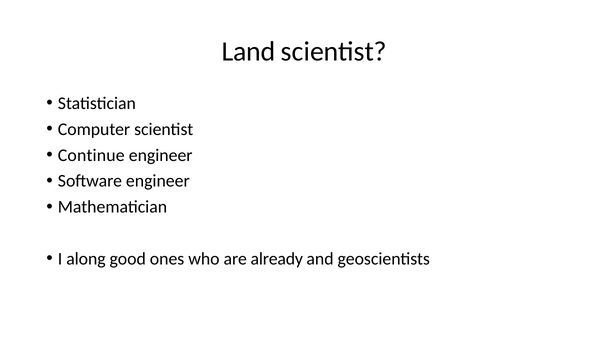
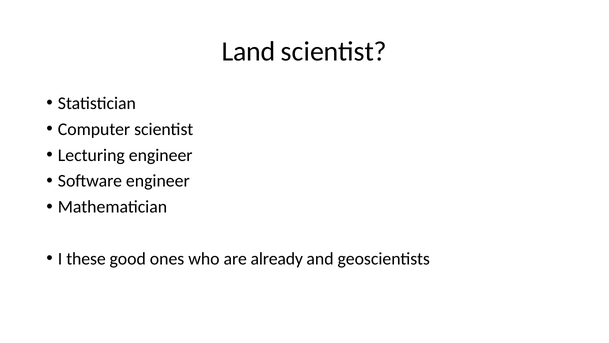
Continue: Continue -> Lecturing (91, 155)
along: along -> these (86, 258)
